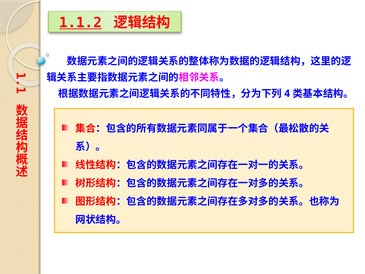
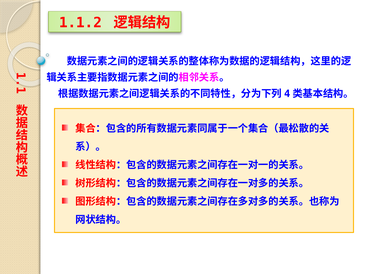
1.1.2 underline: present -> none (80, 23)
